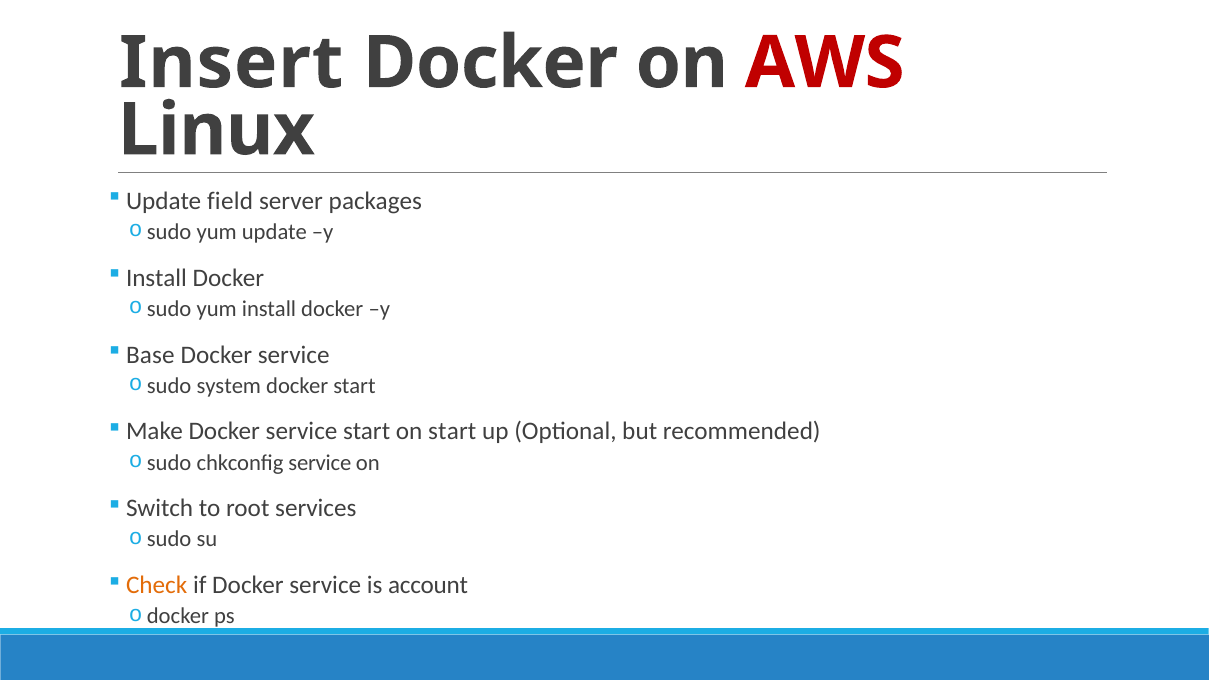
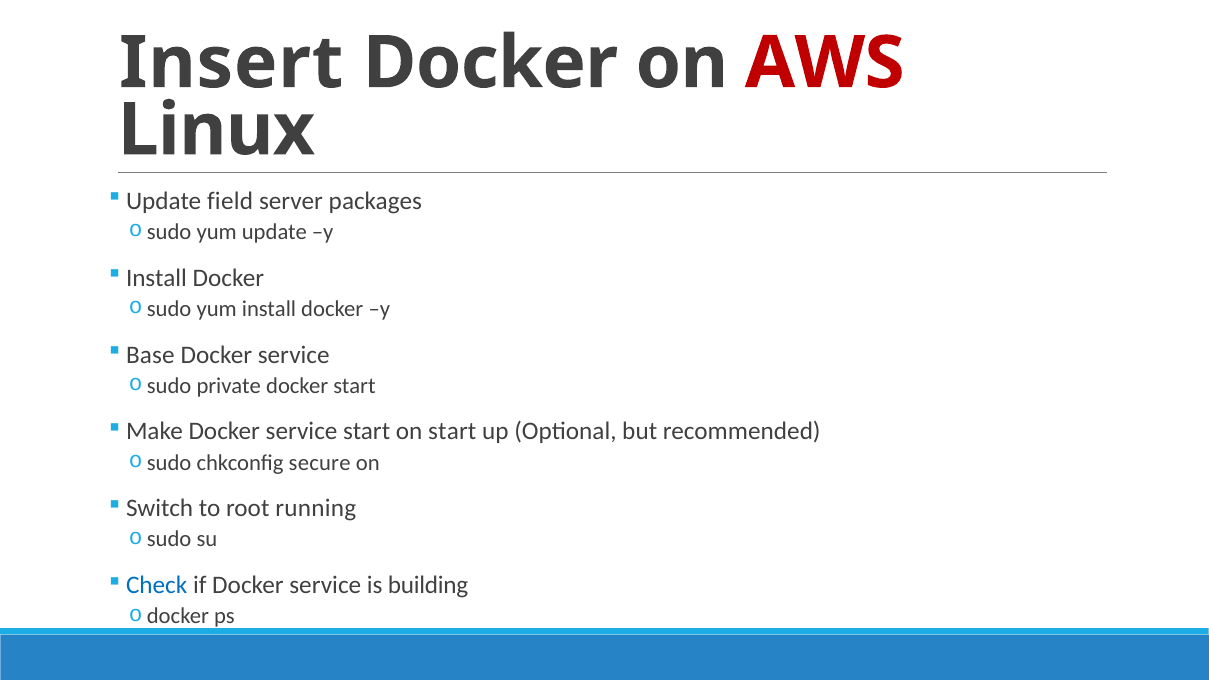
system: system -> private (229, 386)
chkconfig service: service -> secure (320, 463)
services: services -> running (316, 509)
Check colour: orange -> blue (157, 585)
account: account -> building (428, 585)
